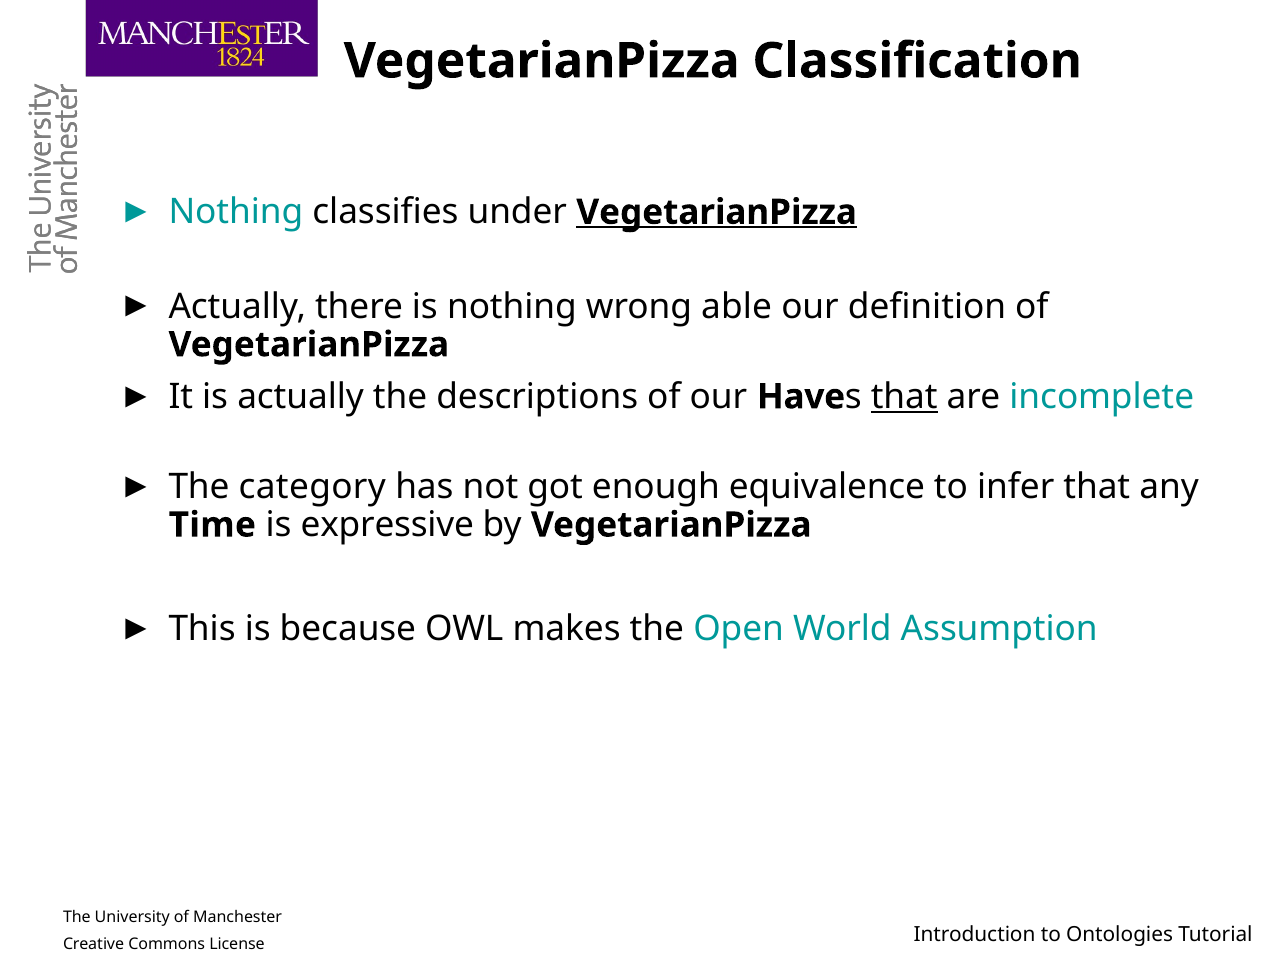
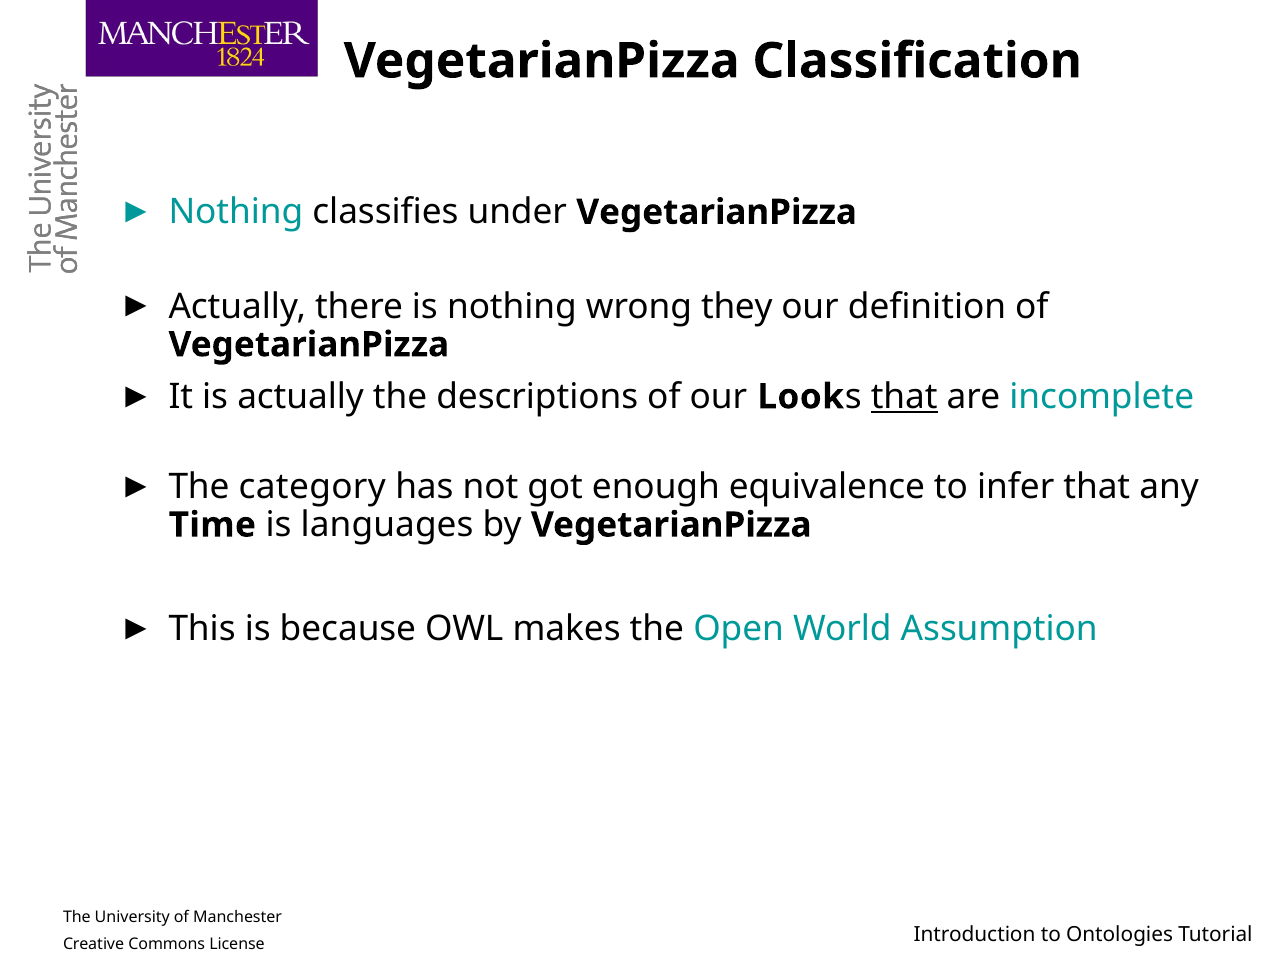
VegetarianPizza underline: present -> none (717, 212)
able: able -> they (737, 307)
Have: Have -> Look (801, 397)
expressive: expressive -> languages (387, 525)
